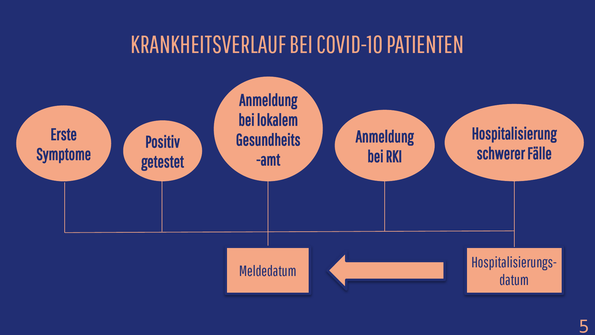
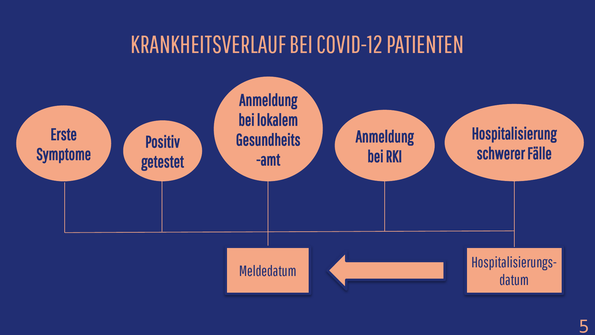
COVID-10: COVID-10 -> COVID-12 (350, 45)
